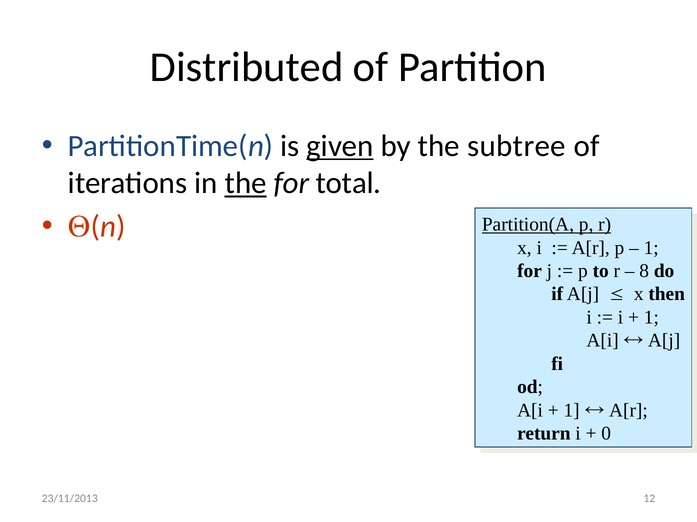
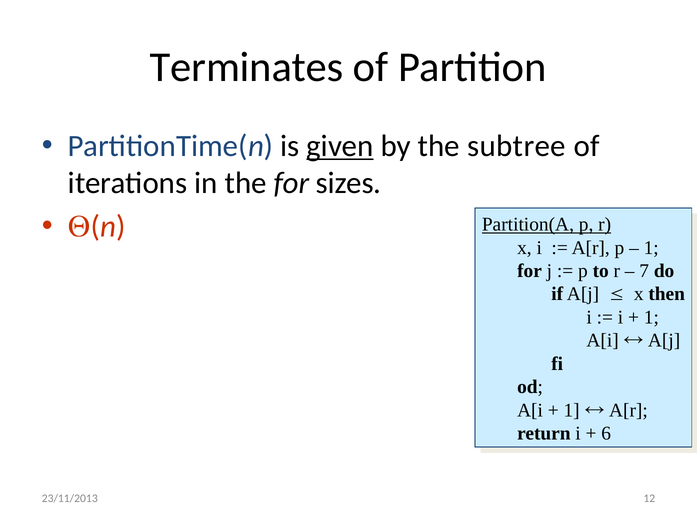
Distributed: Distributed -> Terminates (247, 67)
the underline: present -> none (246, 183)
total: total -> sizes (349, 183)
8: 8 -> 7 (644, 271)
0: 0 -> 6 (606, 434)
